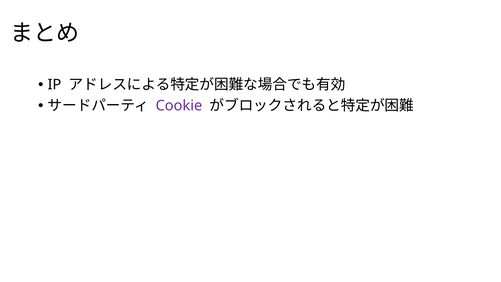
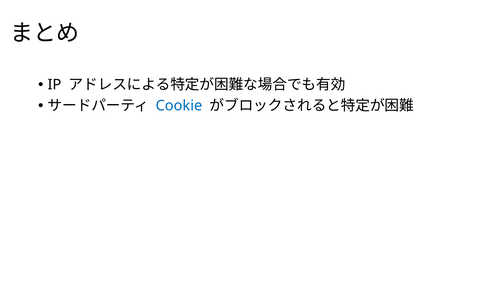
Cookie colour: purple -> blue (179, 106)
